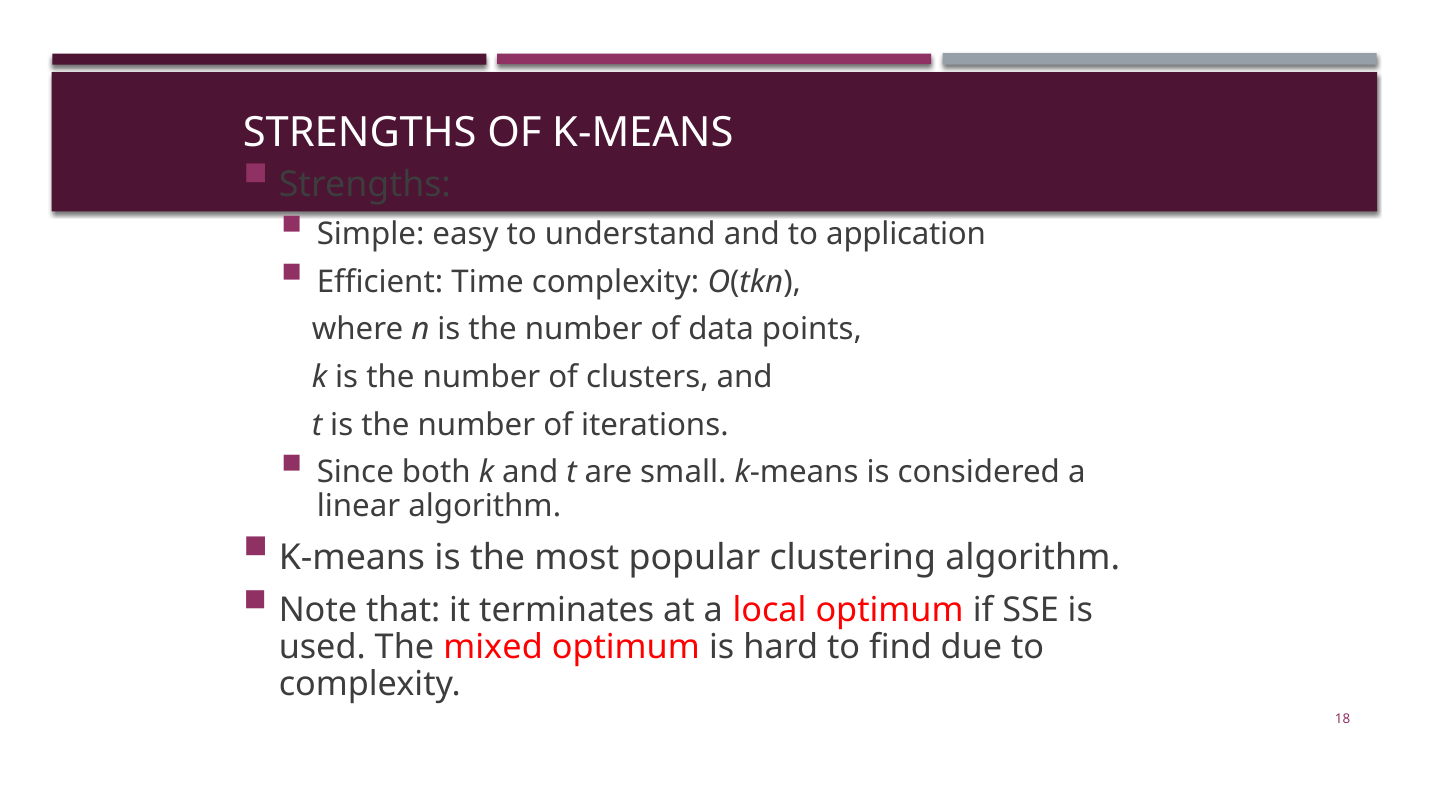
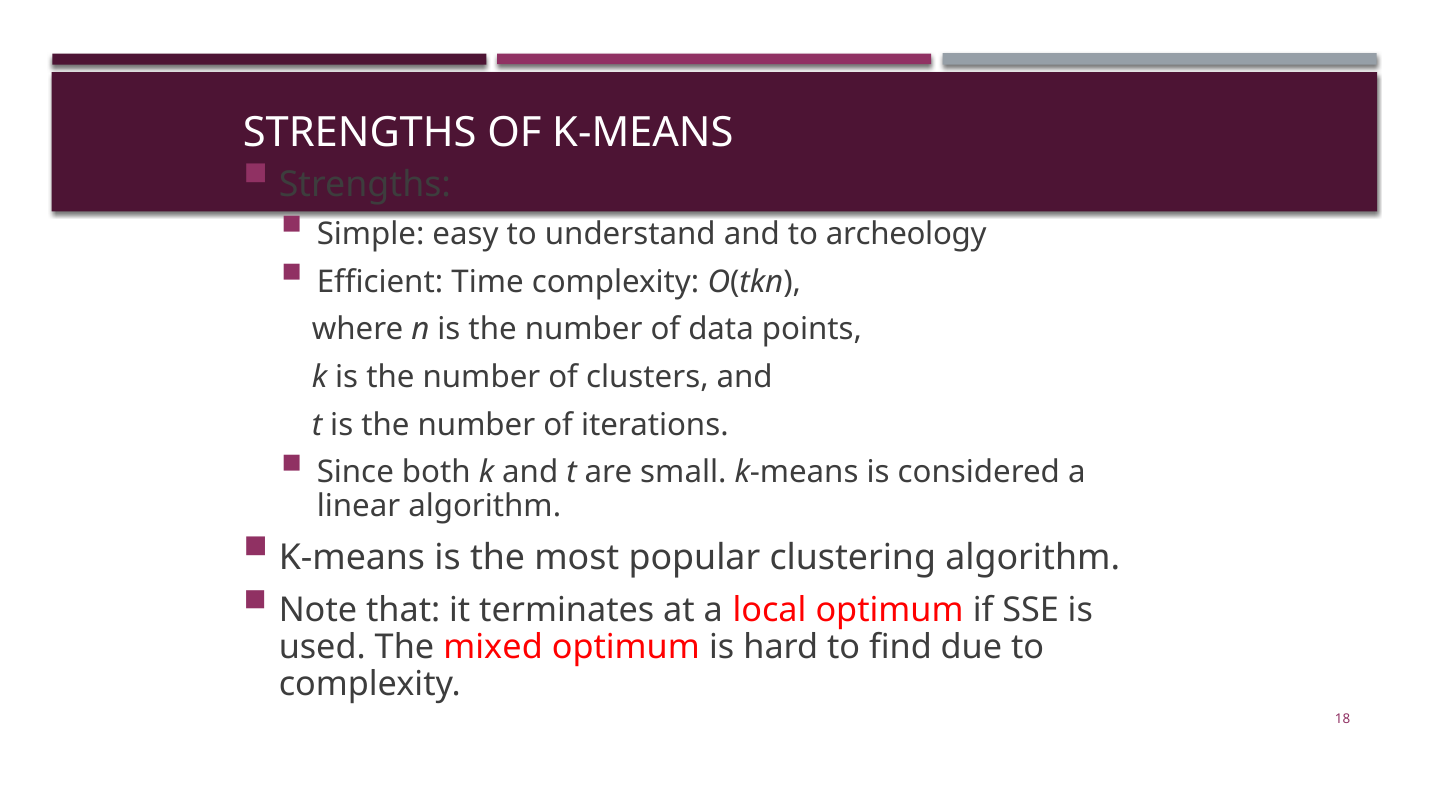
application: application -> archeology (906, 234)
